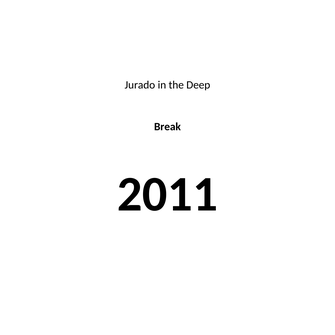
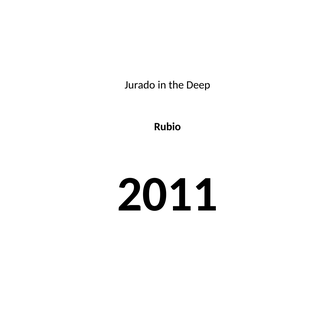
Break: Break -> Rubio (167, 127)
